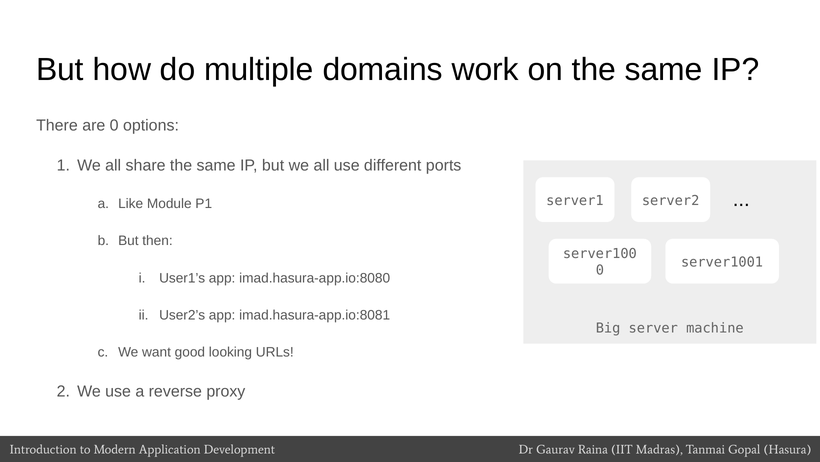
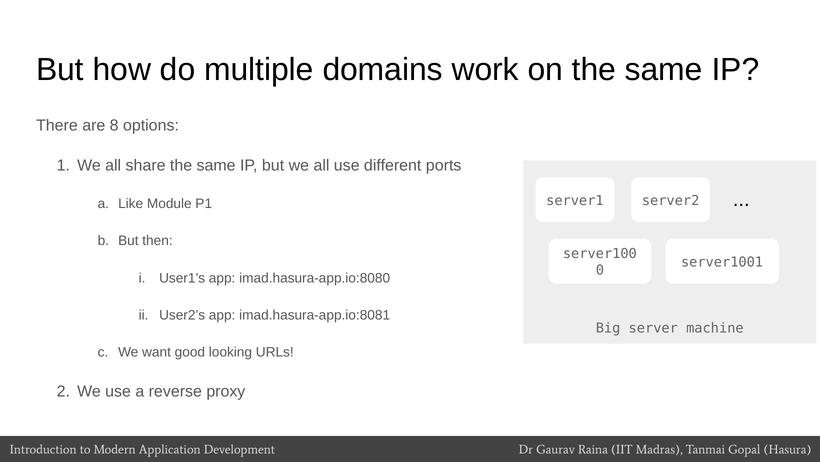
are 0: 0 -> 8 (114, 125)
